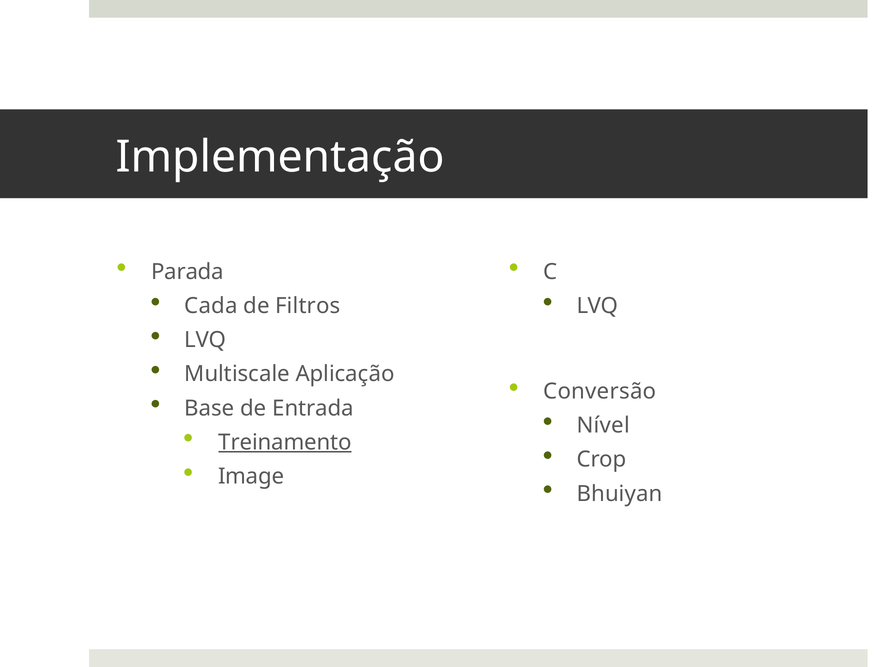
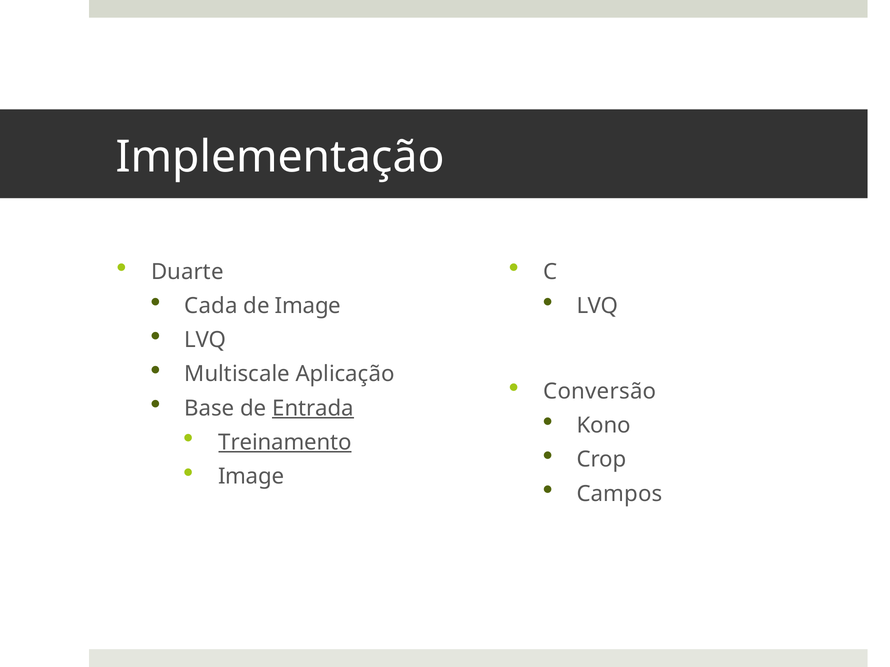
Parada: Parada -> Duarte (187, 272)
de Filtros: Filtros -> Image (308, 306)
Entrada underline: none -> present (313, 409)
Nível: Nível -> Kono (604, 426)
Bhuiyan: Bhuiyan -> Campos (620, 494)
